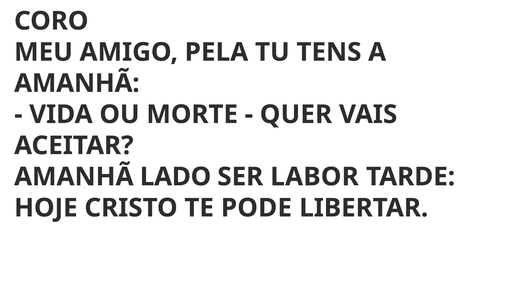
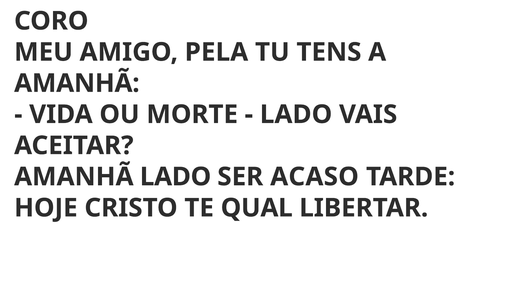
QUER: QUER -> LADO (296, 115)
LABOR: LABOR -> ACASO (315, 177)
PODE: PODE -> QUAL (257, 208)
